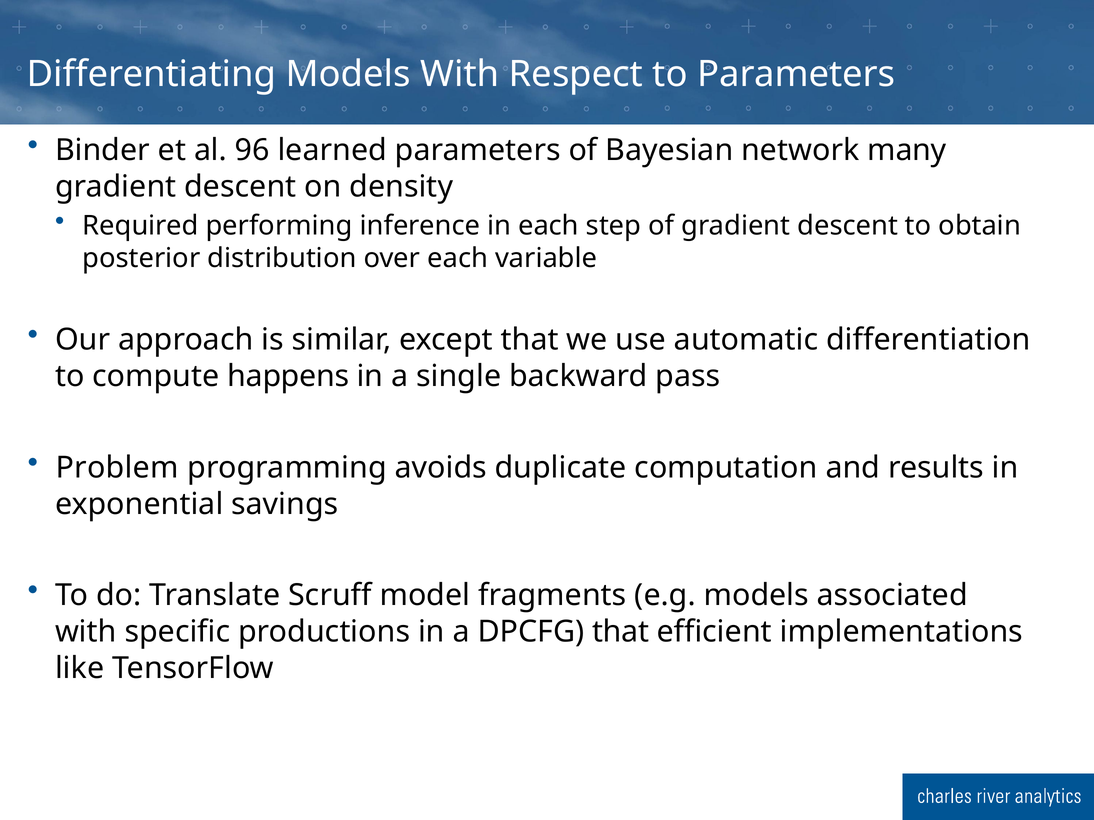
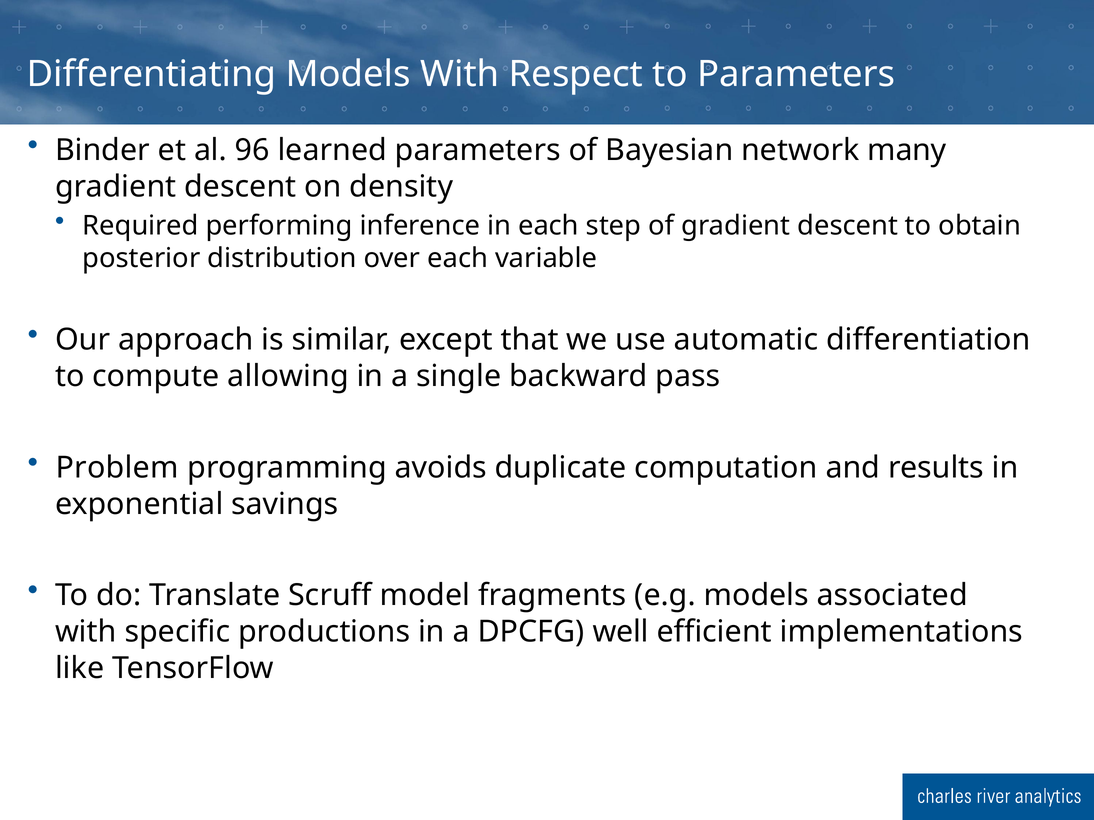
happens: happens -> allowing (288, 377)
DPCFG that: that -> well (621, 632)
